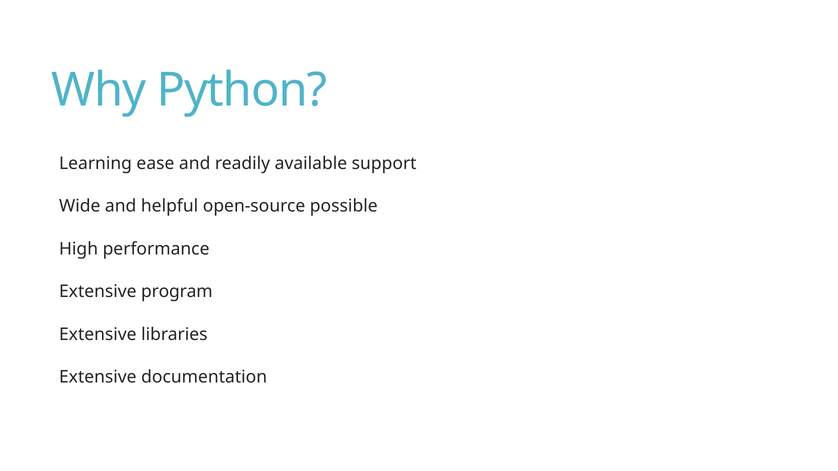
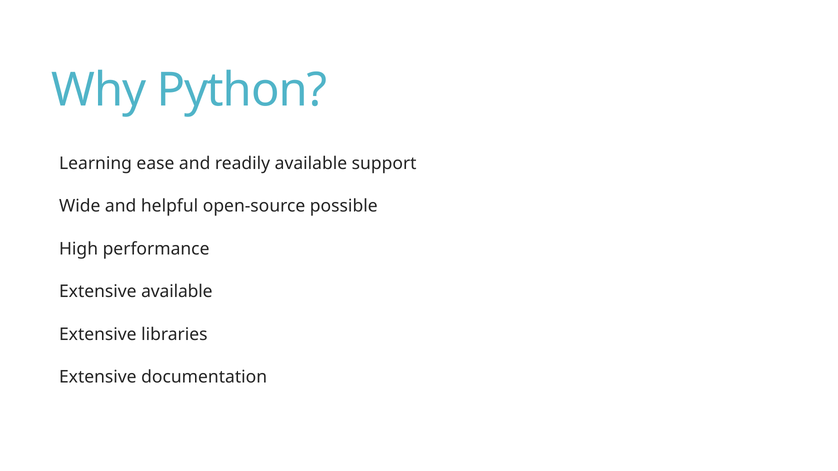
Extensive program: program -> available (177, 292)
